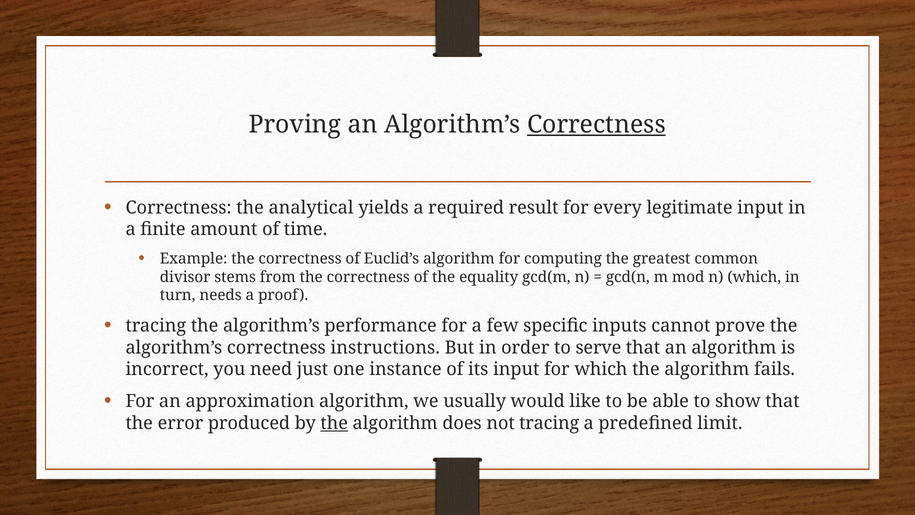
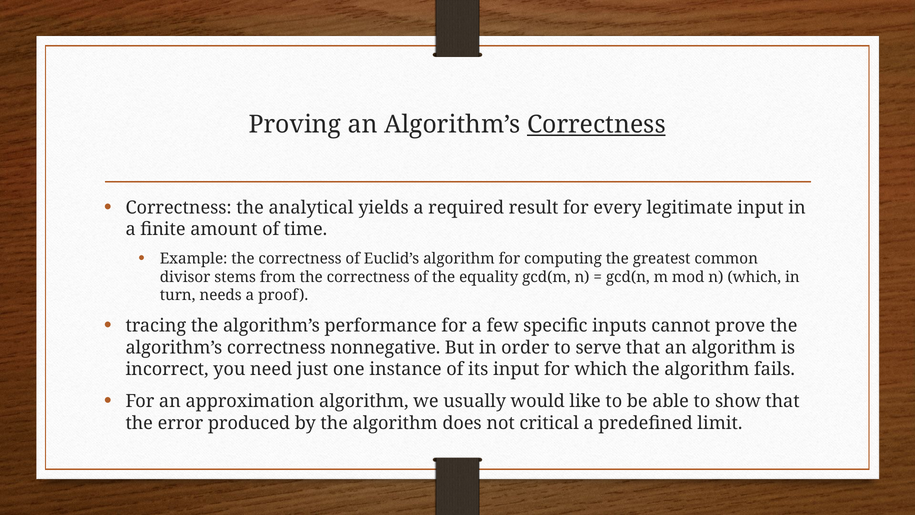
instructions: instructions -> nonnegative (385, 347)
the underline: present -> none (334, 423)
not tracing: tracing -> critical (549, 423)
